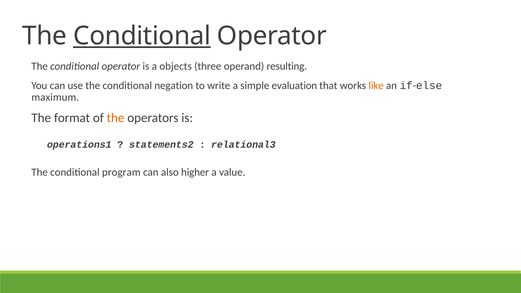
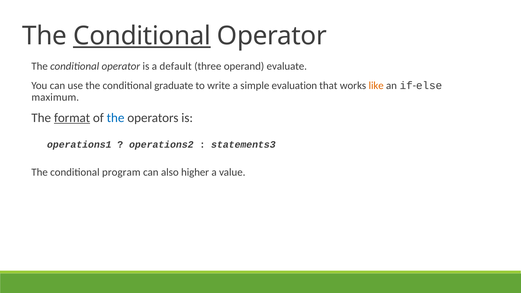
objects: objects -> default (176, 66)
resulting: resulting -> evaluate (287, 66)
negation: negation -> graduate (174, 86)
format underline: none -> present (72, 118)
the colour: orange -> blue (116, 118)
statements2: statements2 -> operations2 (161, 145)
relational3: relational3 -> statements3 (243, 145)
